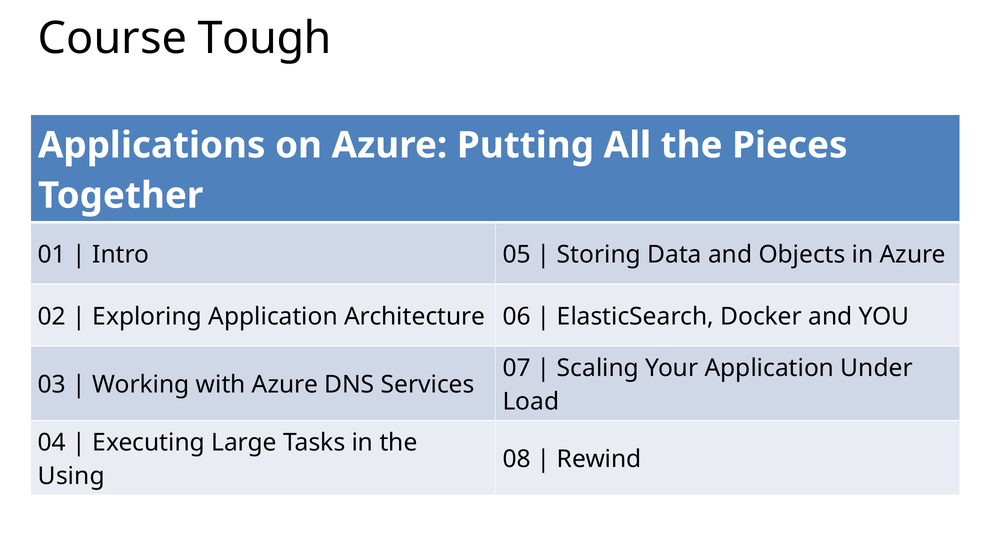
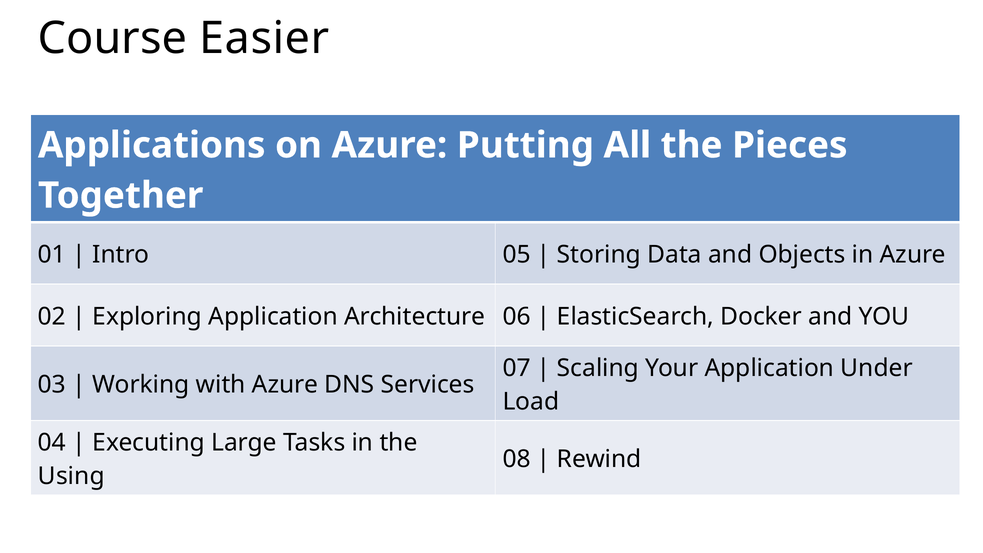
Tough: Tough -> Easier (264, 38)
